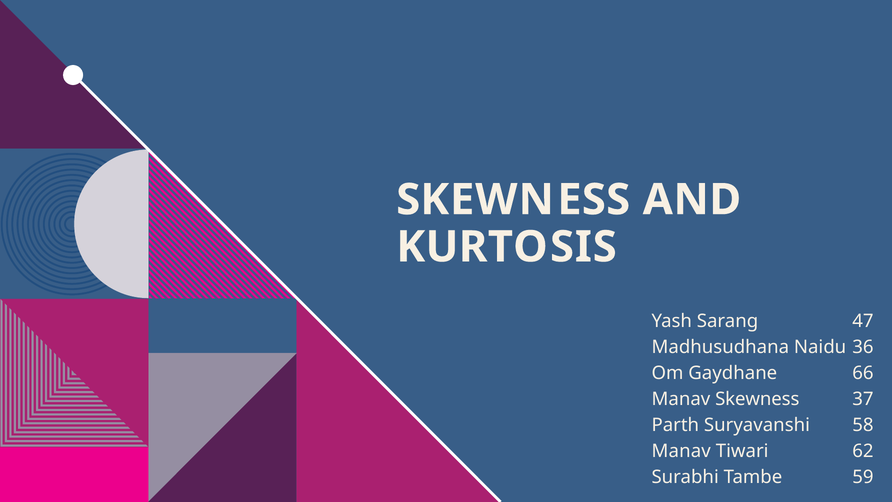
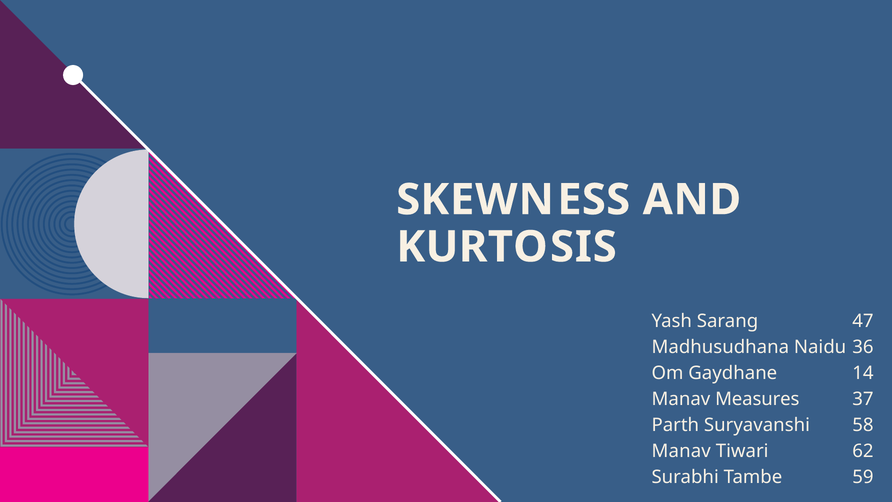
66: 66 -> 14 (863, 373)
Manav Skewness: Skewness -> Measures (757, 399)
